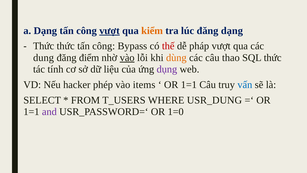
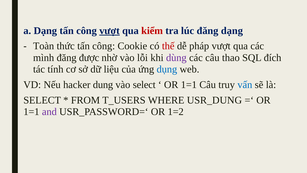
kiểm colour: orange -> red (152, 31)
Thức: Thức -> Toàn (44, 46)
Bypass: Bypass -> Cookie (132, 46)
dung: dung -> mình (44, 58)
điểm: điểm -> được (89, 58)
vào underline: present -> none (127, 58)
dùng colour: orange -> purple (176, 58)
SQL thức: thức -> đích (273, 58)
dụng colour: purple -> blue (167, 69)
phép: phép -> dung (103, 85)
vào items: items -> select (144, 85)
1=0: 1=0 -> 1=2 (176, 112)
